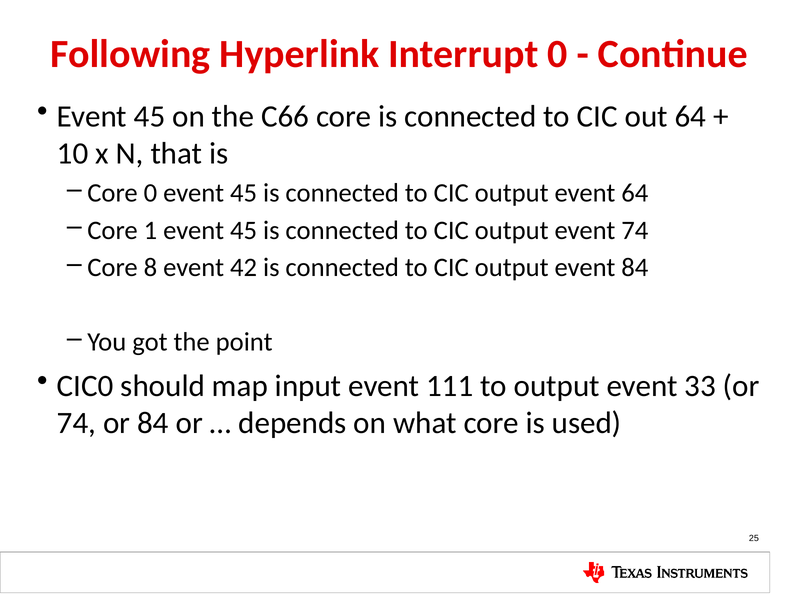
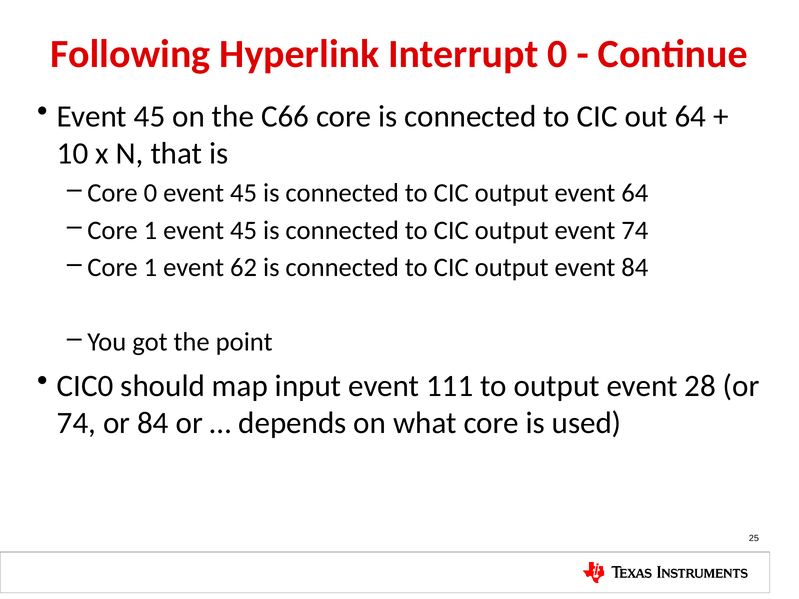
8: 8 -> 1 (150, 268)
42: 42 -> 62 (244, 268)
33: 33 -> 28 (700, 386)
